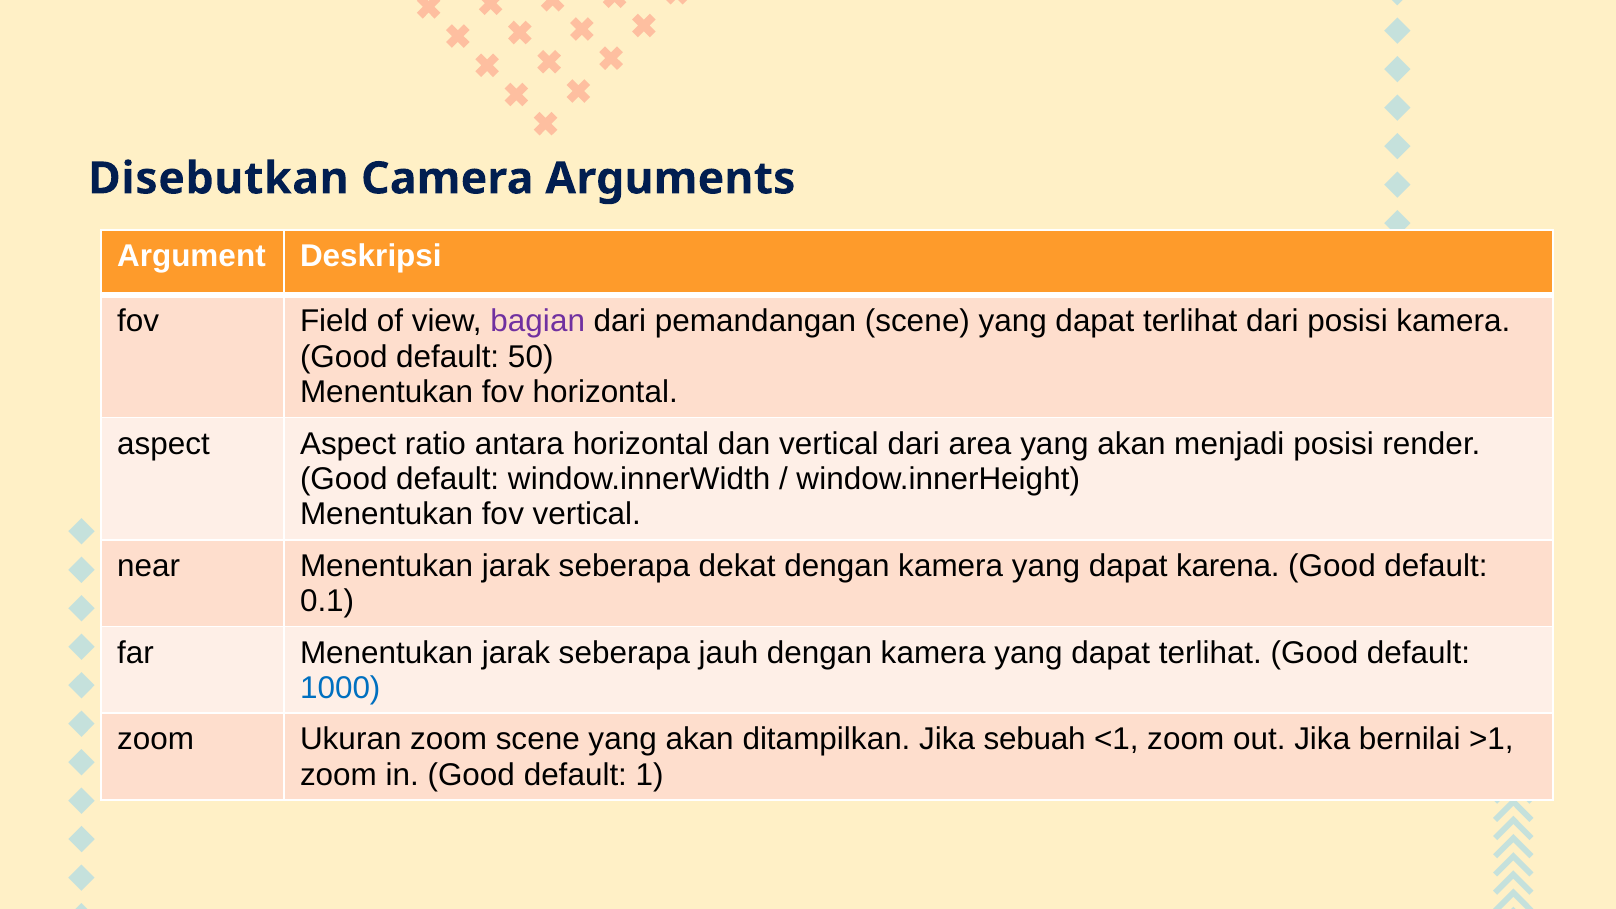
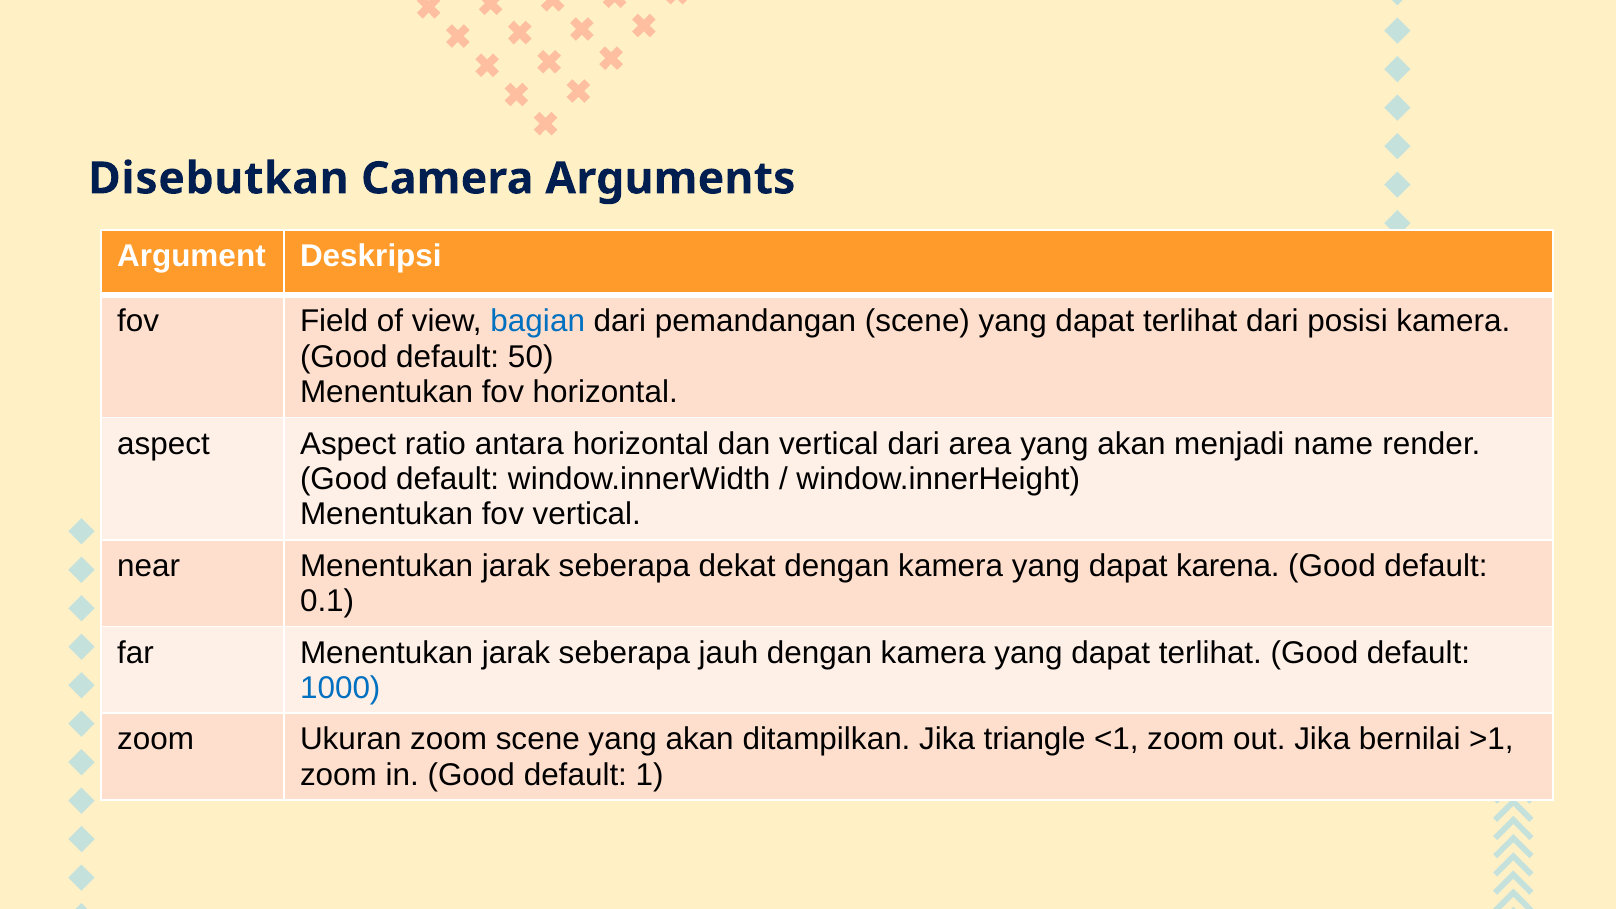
bagian colour: purple -> blue (538, 322)
menjadi posisi: posisi -> name (1333, 444)
sebuah: sebuah -> triangle (1035, 740)
